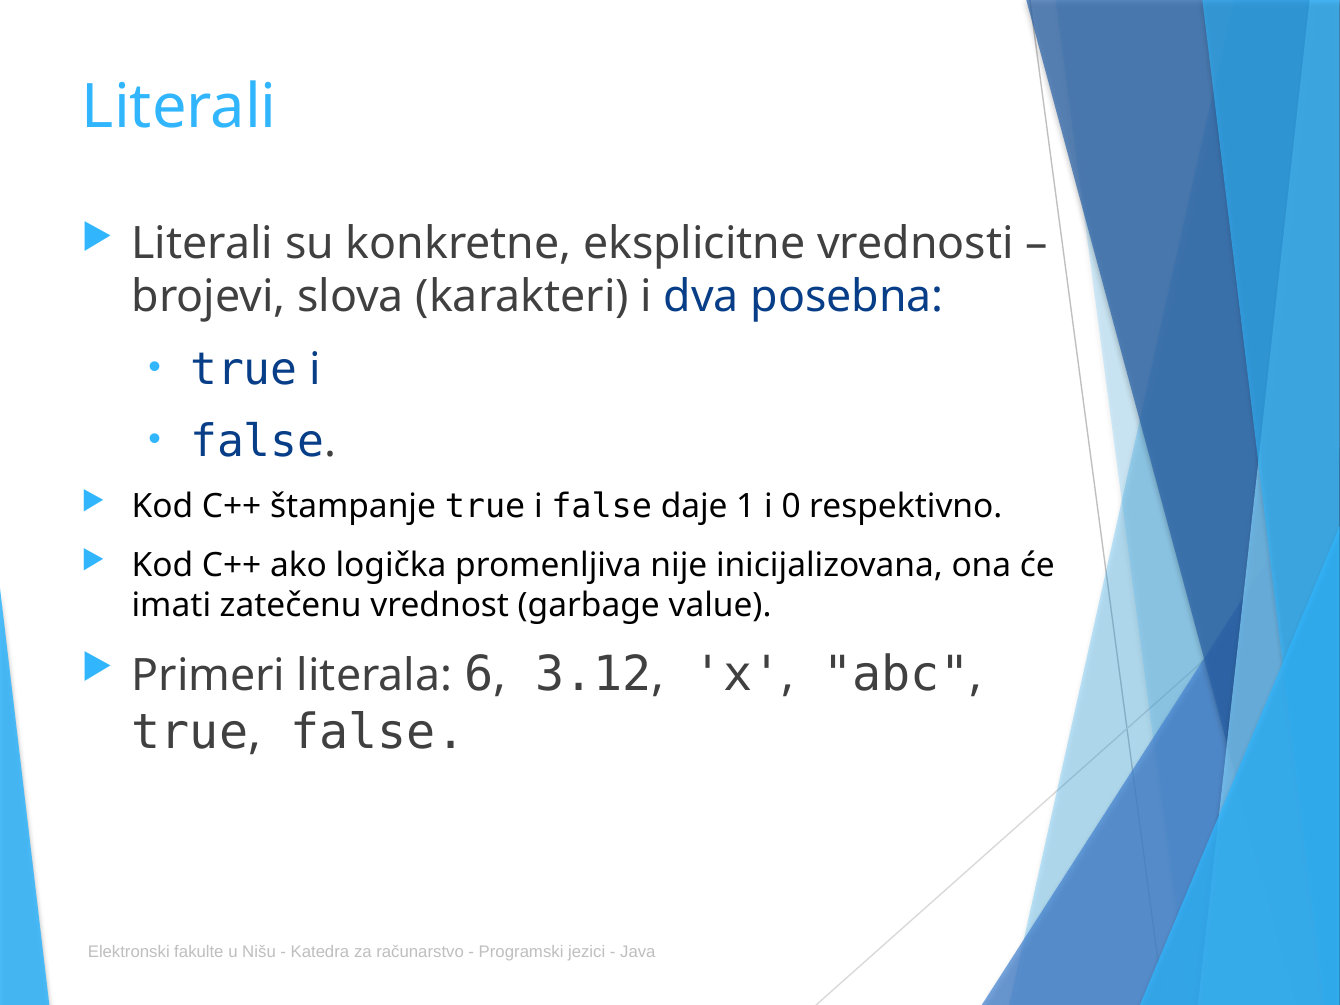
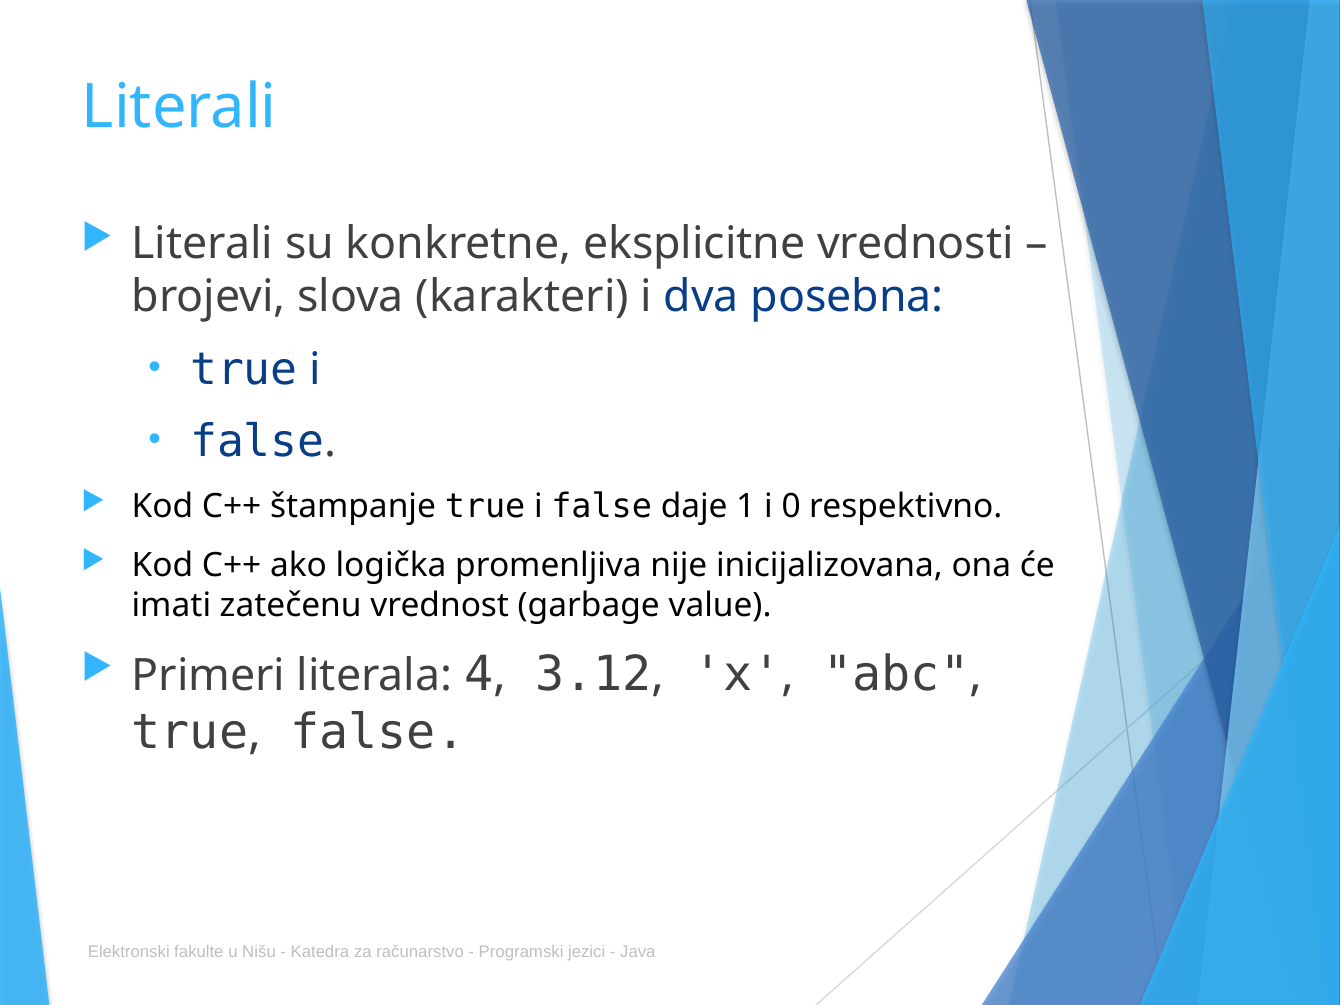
6: 6 -> 4 (479, 674)
